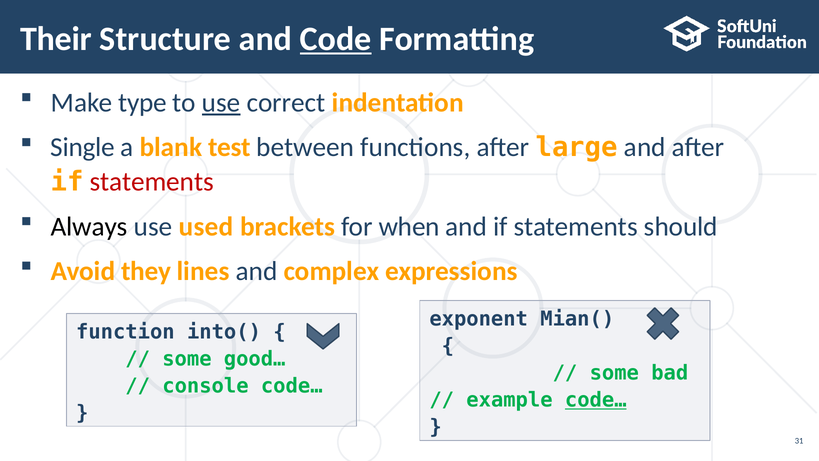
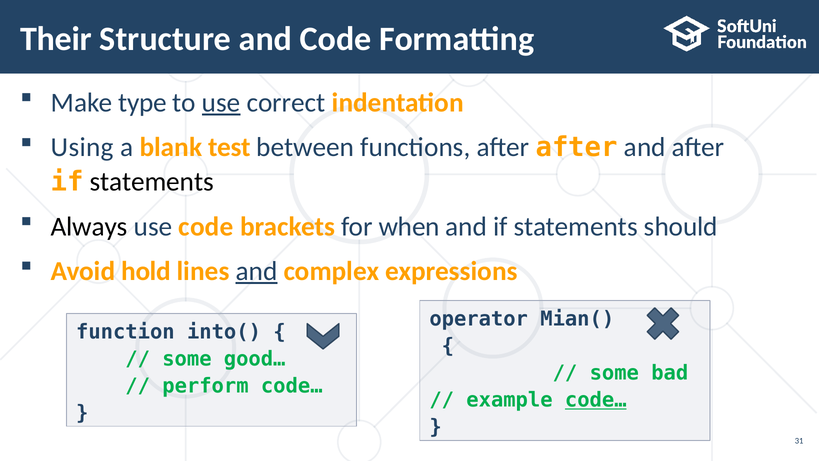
Code underline: present -> none (336, 39)
Single: Single -> Using (82, 147)
after large: large -> after (577, 147)
statements colour: red -> black (152, 182)
use used: used -> code (206, 227)
they: they -> hold (146, 271)
and underline: none -> present (257, 271)
exponent: exponent -> operator (479, 319)
console: console -> perform (205, 386)
